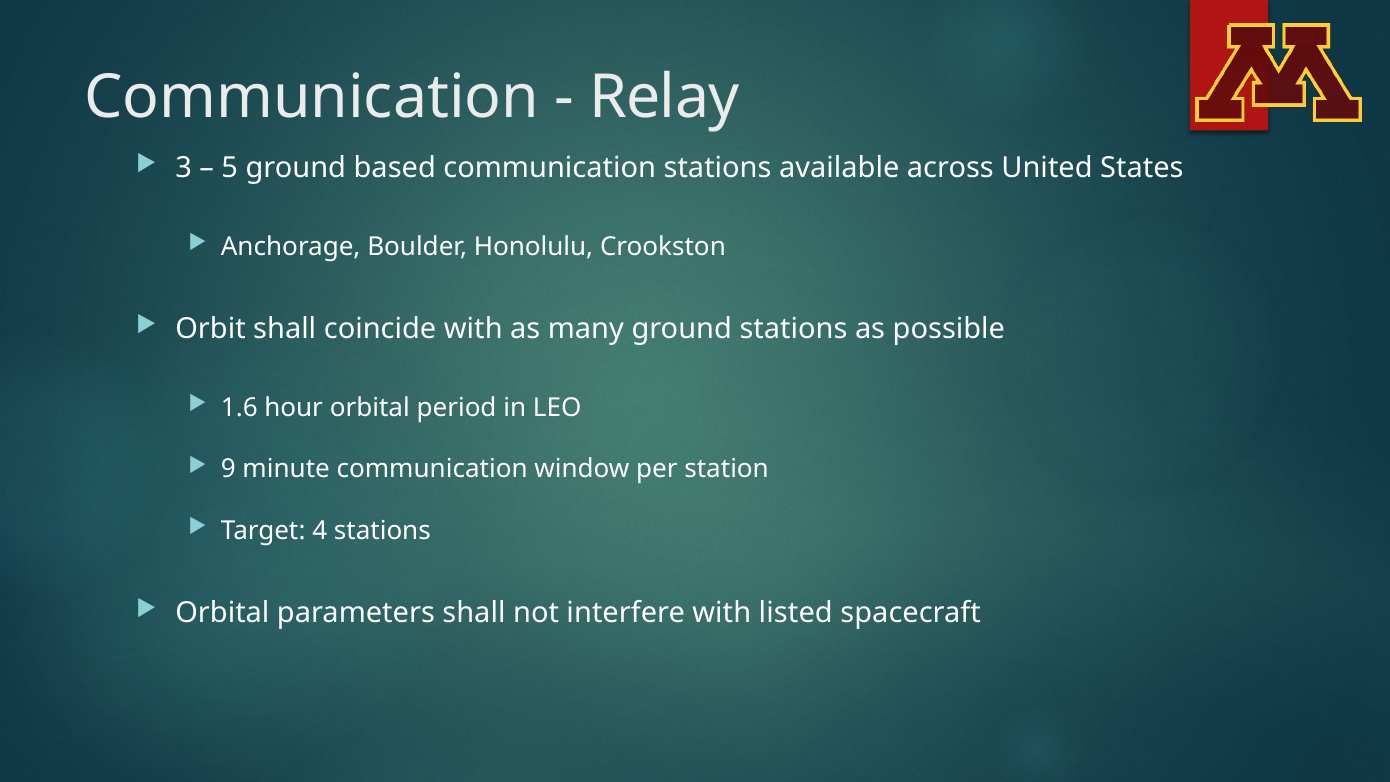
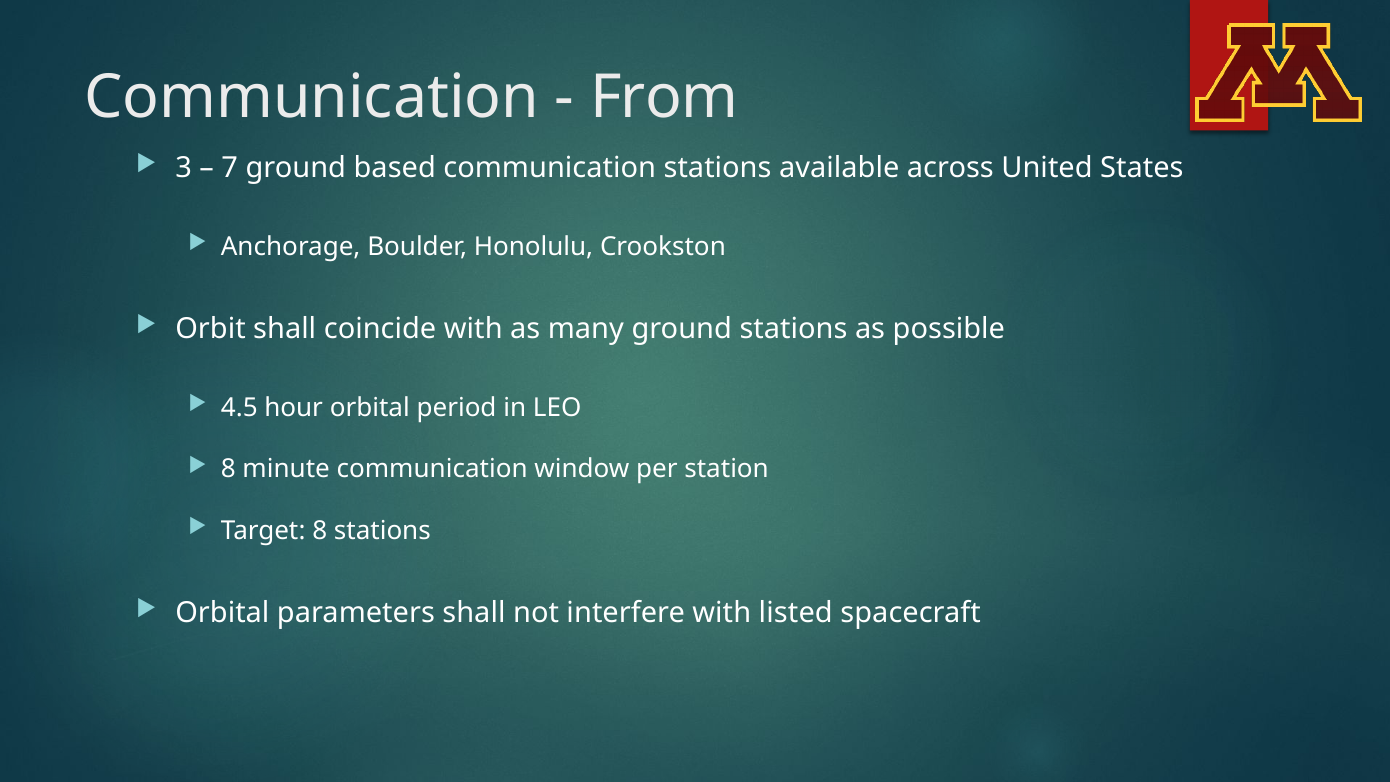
Relay: Relay -> From (664, 98)
5: 5 -> 7 (230, 168)
1.6: 1.6 -> 4.5 (239, 408)
9: 9 -> 8 (228, 469)
Target 4: 4 -> 8 (320, 531)
